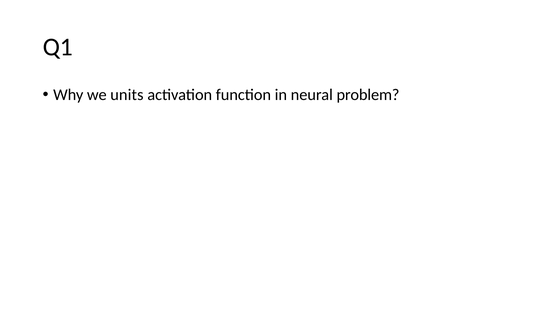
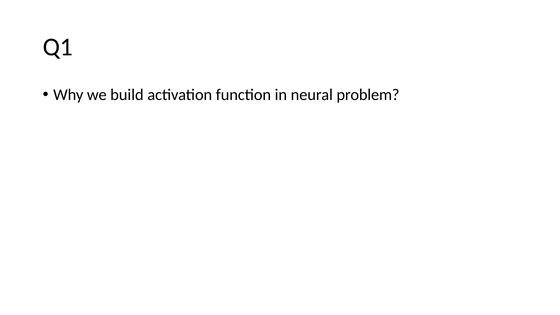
units: units -> build (127, 95)
